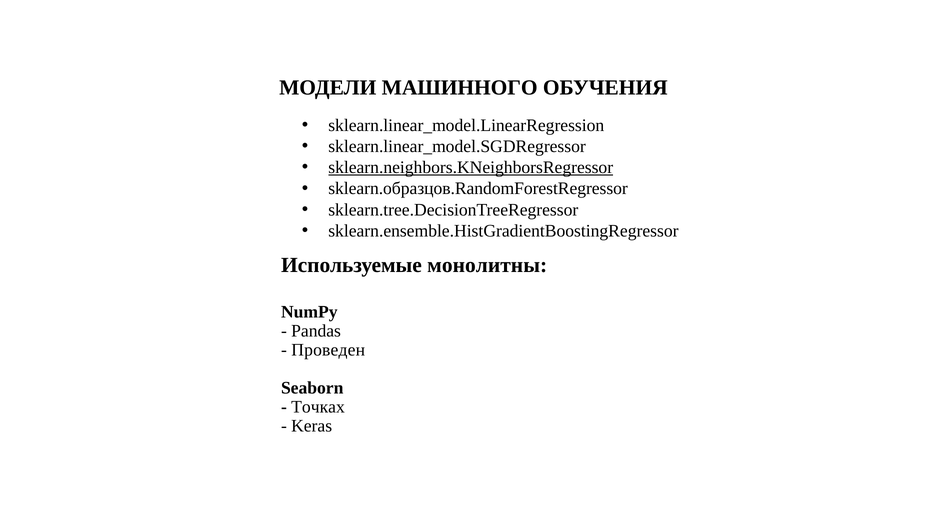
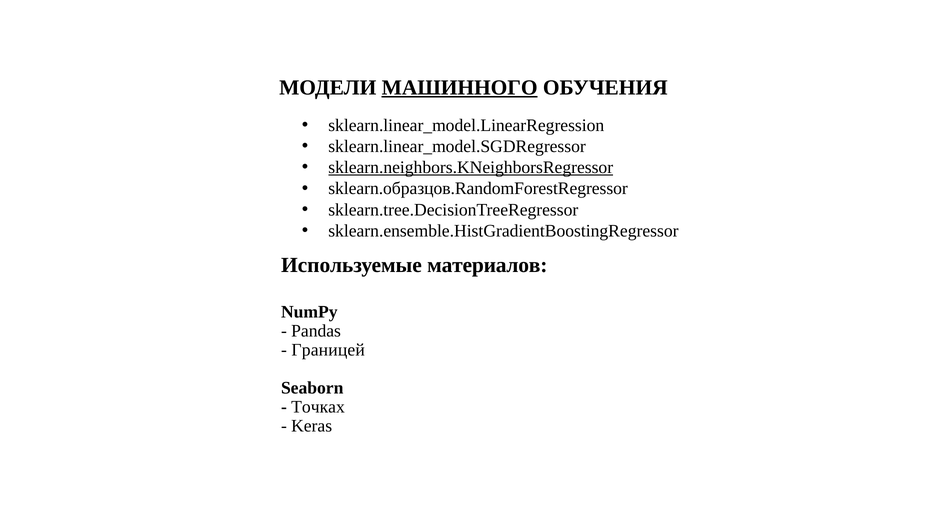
МАШИННОГО underline: none -> present (460, 87)
монолитны: монолитны -> материалов (487, 265)
Проведен: Проведен -> Границей (328, 350)
